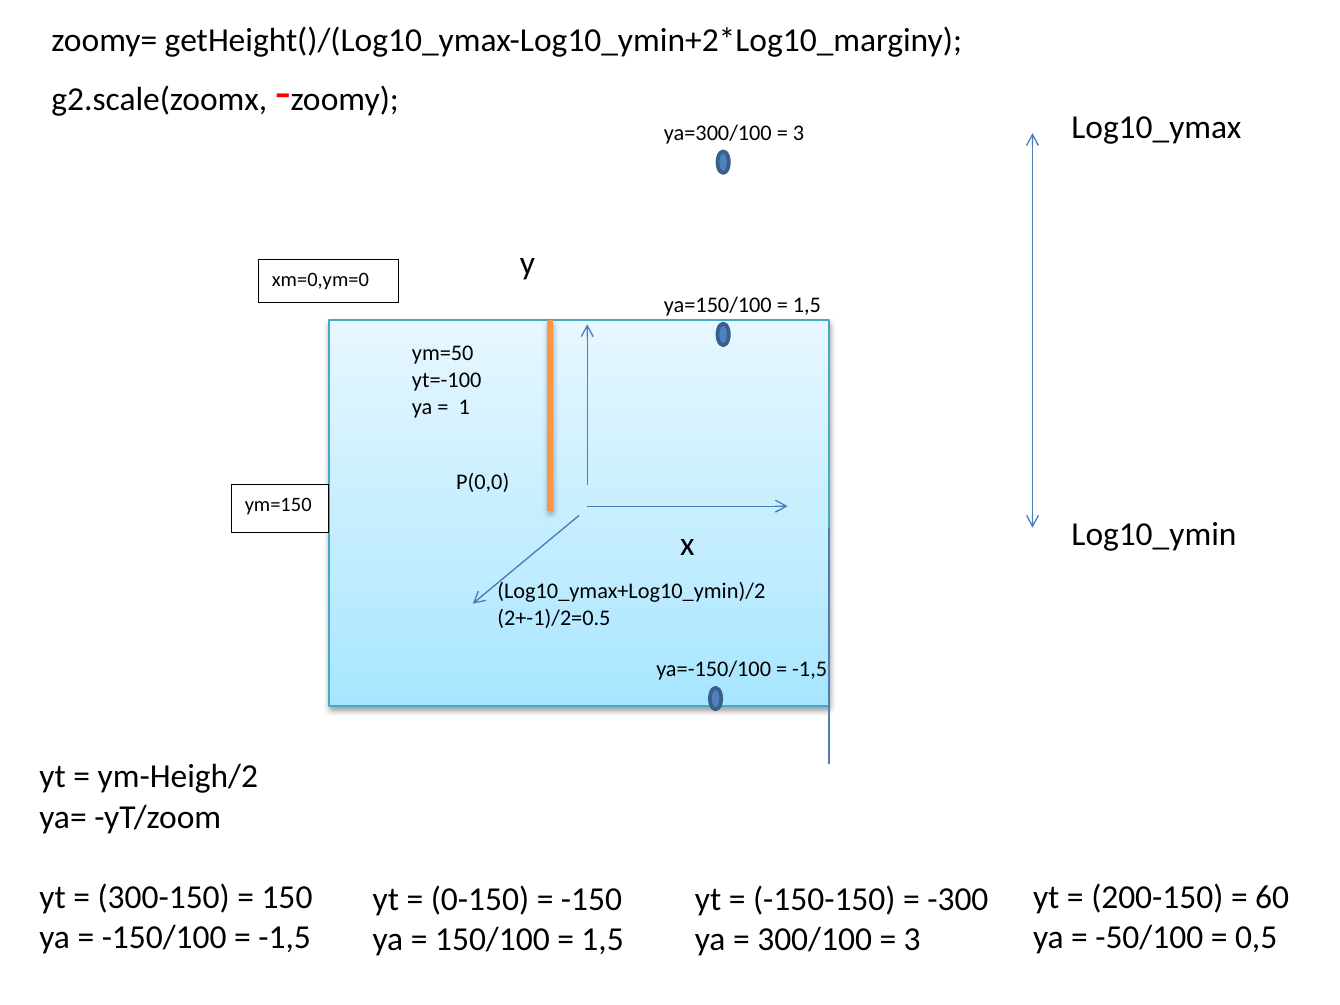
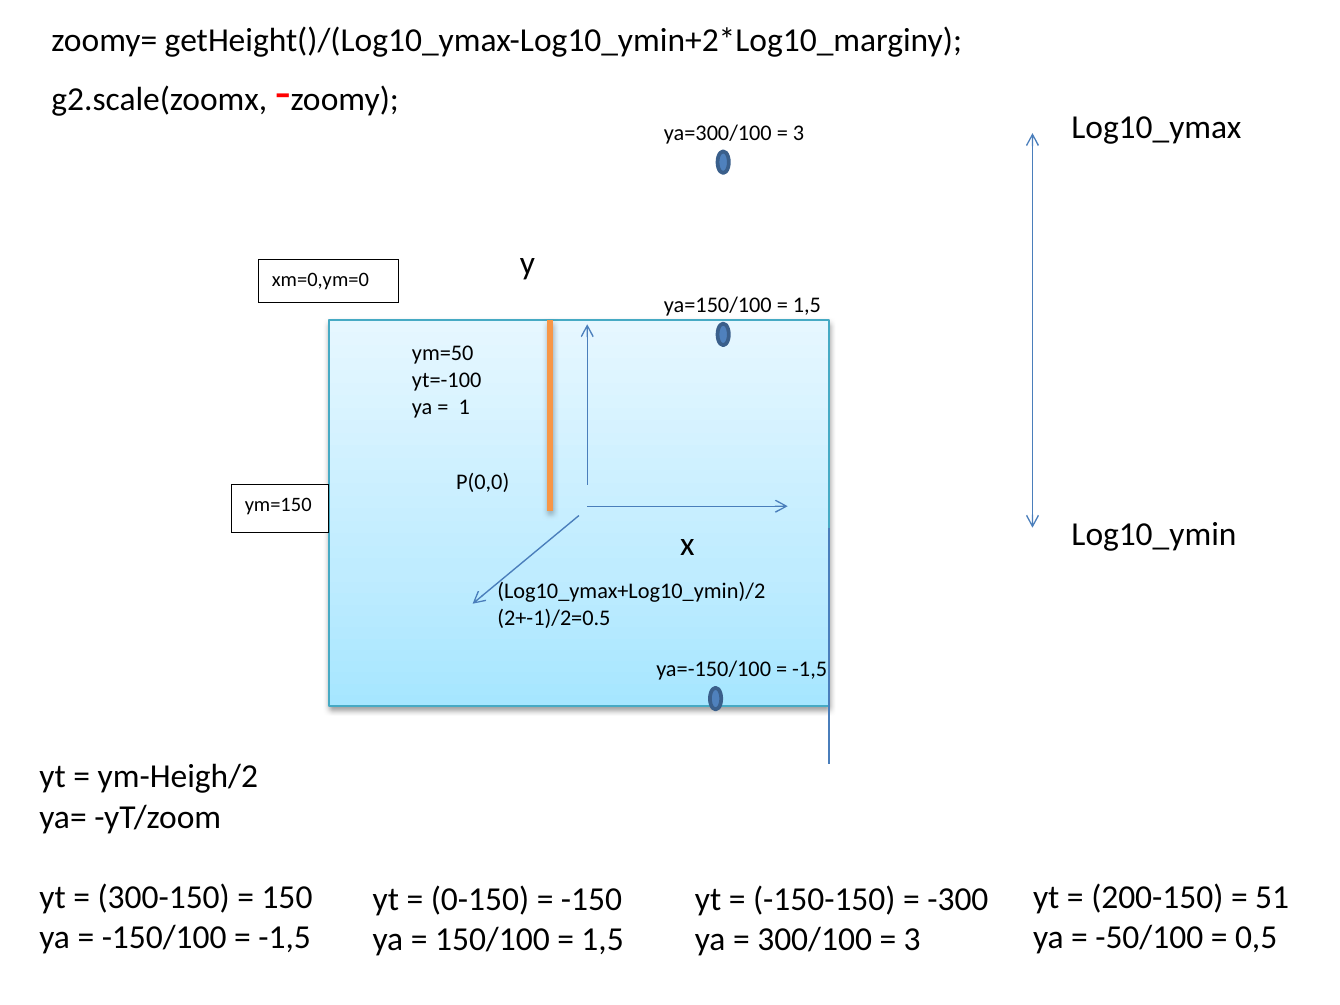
60: 60 -> 51 (1272, 897)
